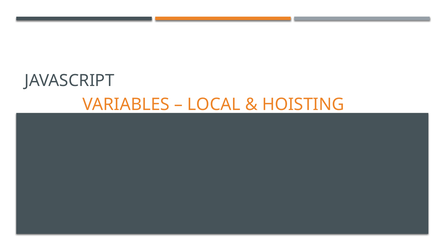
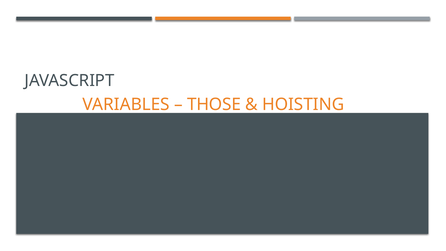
LOCAL: LOCAL -> THOSE (214, 104)
